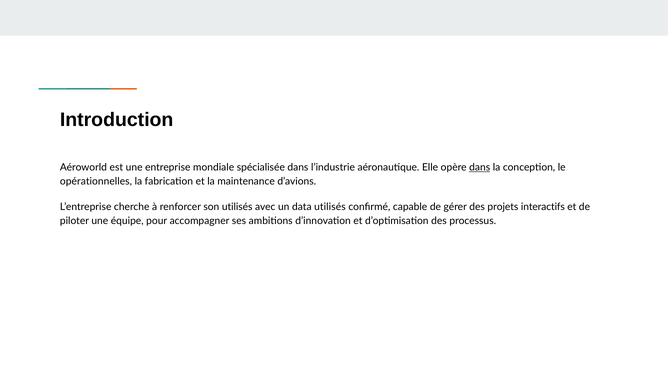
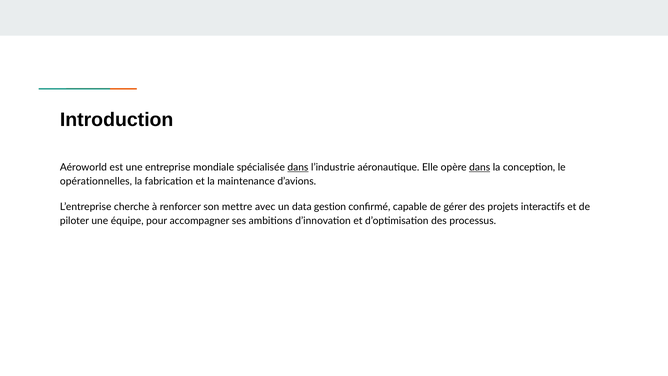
dans underline: none -> present (298, 167)
son utilisés: utilisés -> mettre (237, 207)
data utilisés: utilisés -> gestion (330, 207)
